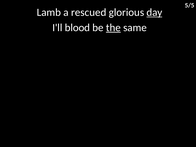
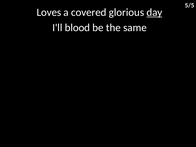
Lamb: Lamb -> Loves (49, 12)
rescued: rescued -> covered (89, 12)
the underline: present -> none (113, 28)
